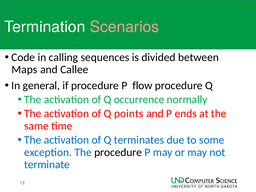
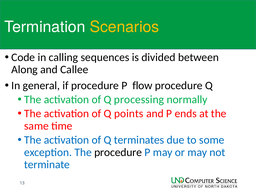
Scenarios colour: pink -> yellow (124, 27)
Maps: Maps -> Along (25, 70)
occurrence: occurrence -> processing (139, 100)
